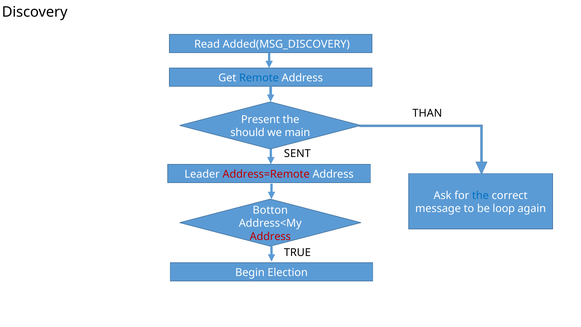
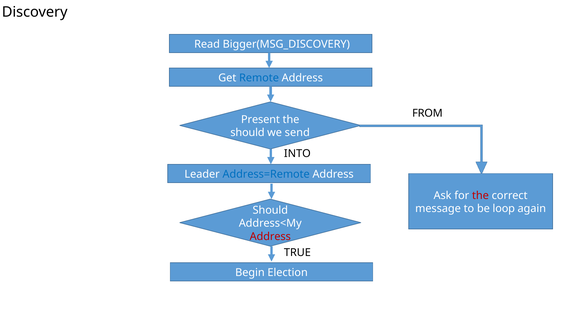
Added(MSG_DISCOVERY: Added(MSG_DISCOVERY -> Bigger(MSG_DISCOVERY (286, 44)
THAN: THAN -> FROM (427, 113)
main: main -> send (297, 133)
SENT: SENT -> INTO (297, 154)
Address=Remote colour: red -> blue (266, 174)
the colour: blue -> red (480, 195)
Botton: Botton -> Should (270, 210)
